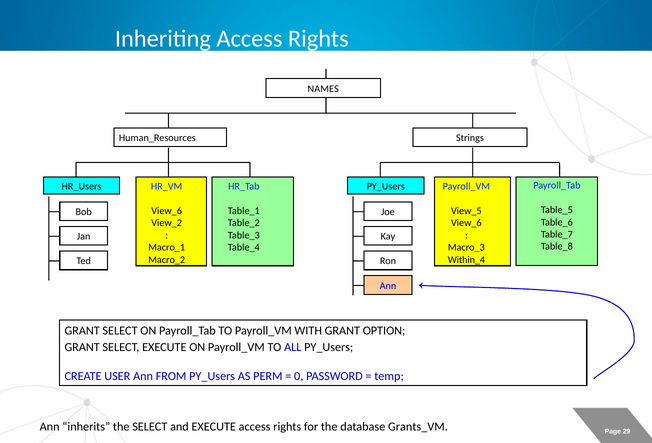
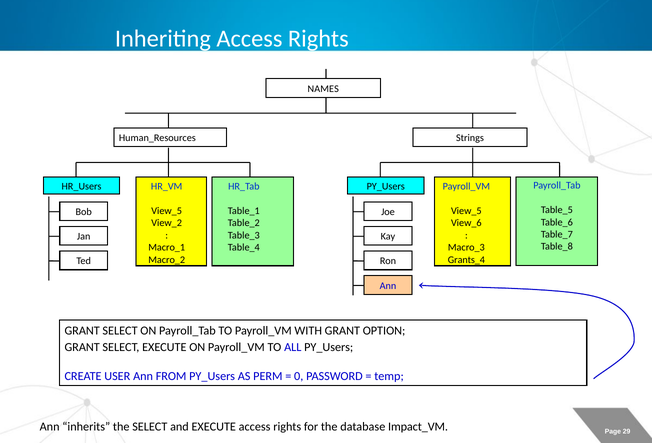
View_6: View_6 -> View_5 (167, 211)
Within_4: Within_4 -> Grants_4 (466, 260)
Grants_VM: Grants_VM -> Impact_VM (418, 427)
